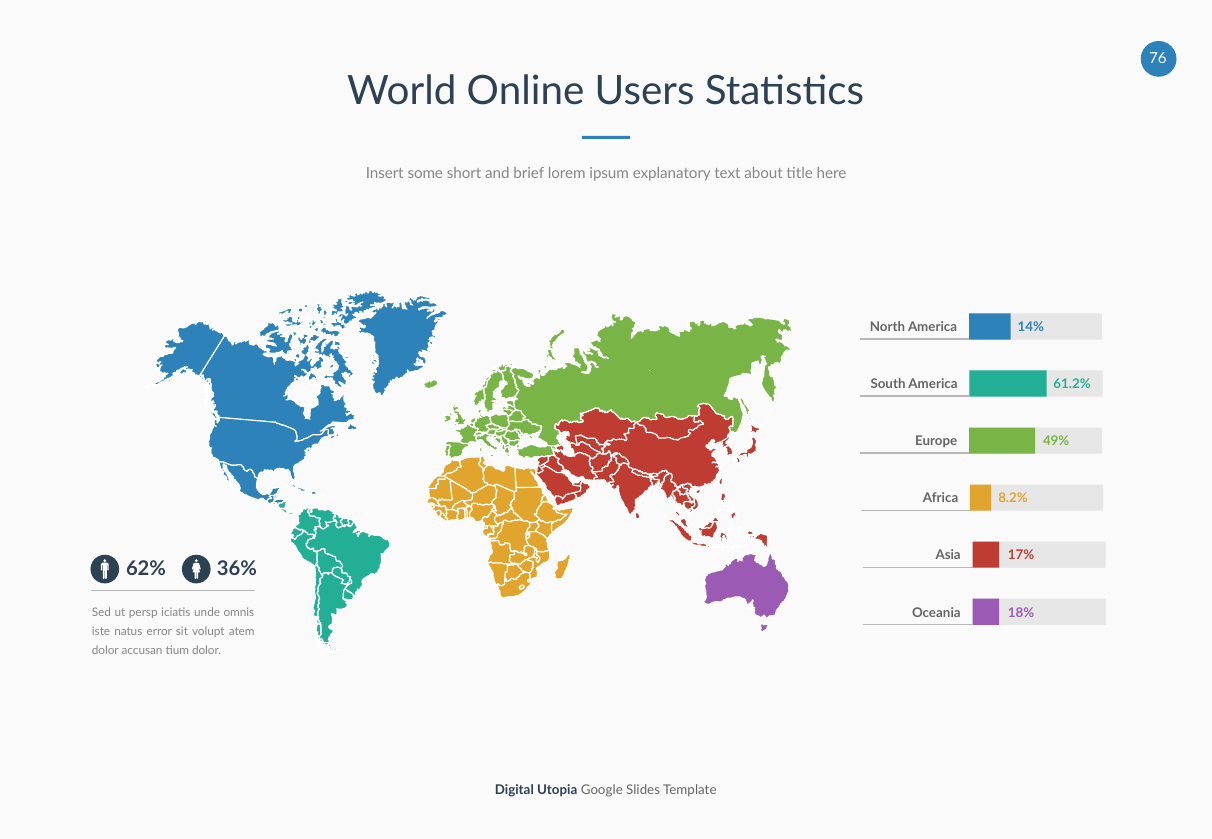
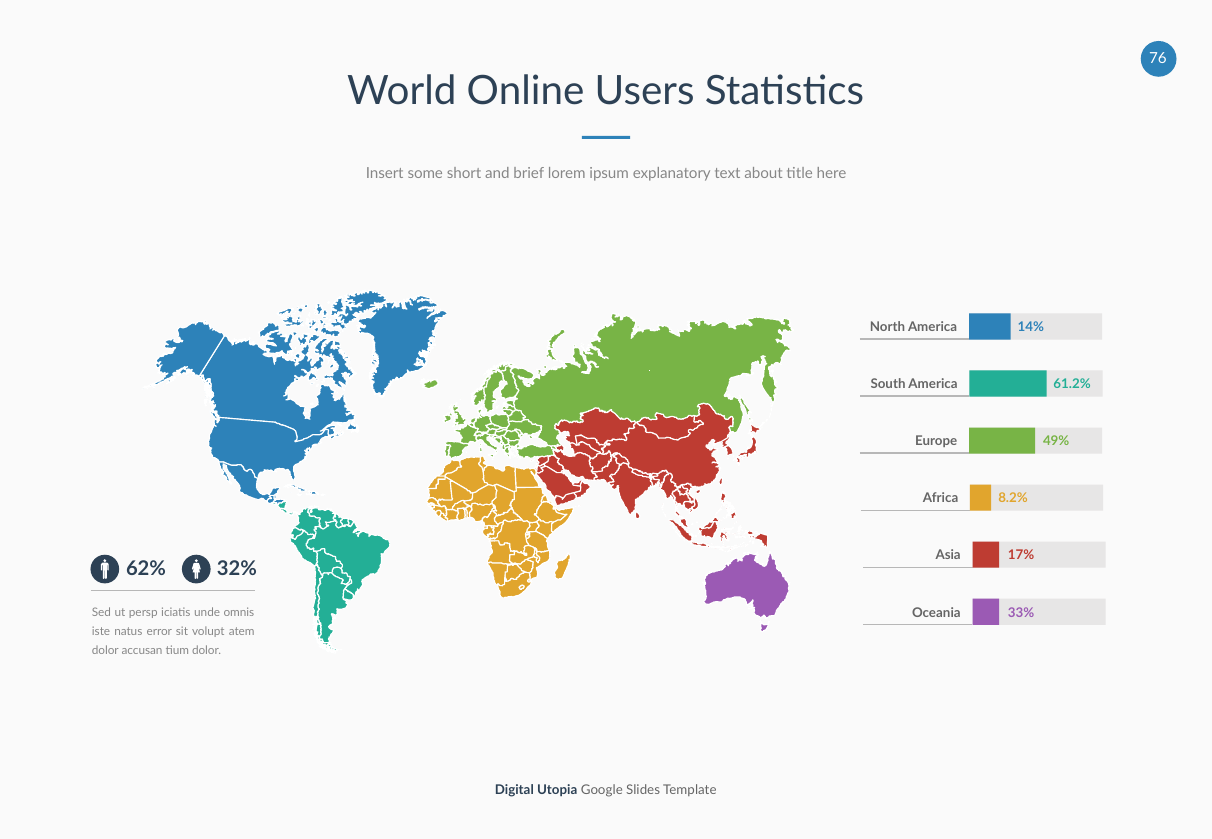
36%: 36% -> 32% (237, 569)
18%: 18% -> 33% (1021, 613)
